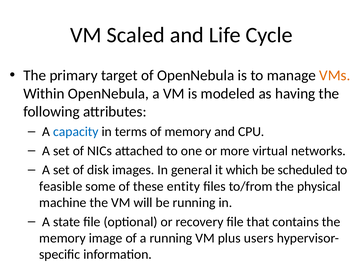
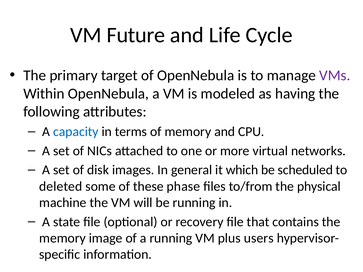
Scaled: Scaled -> Future (136, 35)
VMs colour: orange -> purple (335, 75)
feasible: feasible -> deleted (61, 186)
entity: entity -> phase (183, 186)
